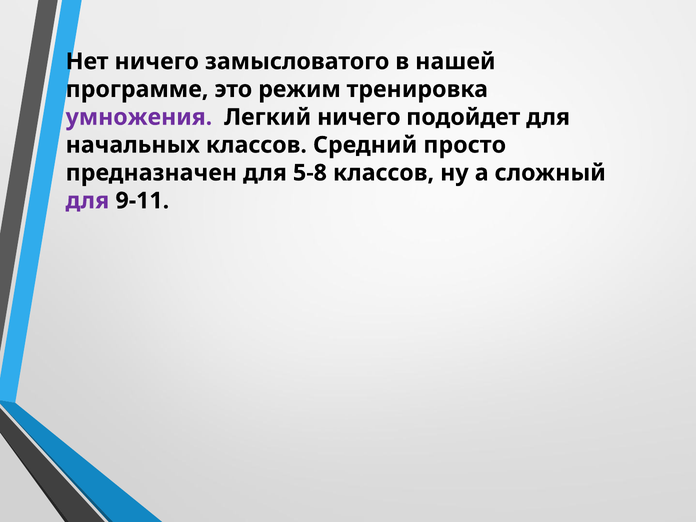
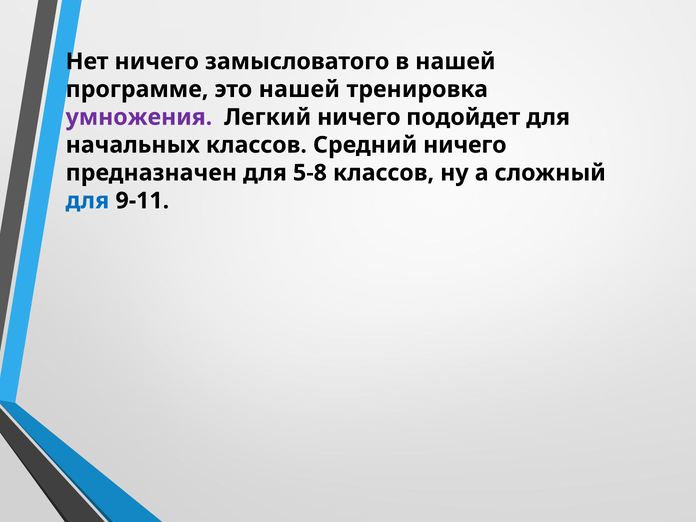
это режим: режим -> нашей (299, 89)
Средний просто: просто -> ничего (465, 145)
для colour: purple -> blue (87, 201)
